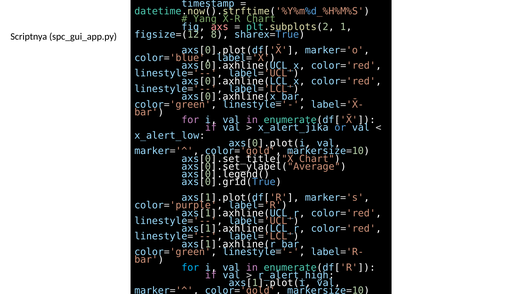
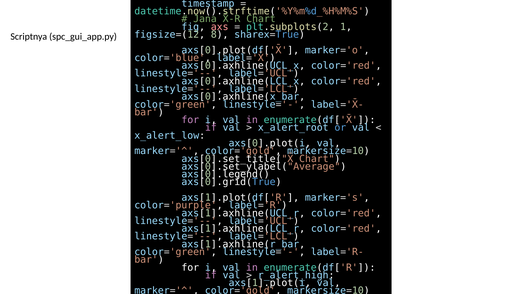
Yang: Yang -> Jana (205, 19)
x_alert_jika: x_alert_jika -> x_alert_root (293, 128)
for colour: light blue -> white (190, 267)
